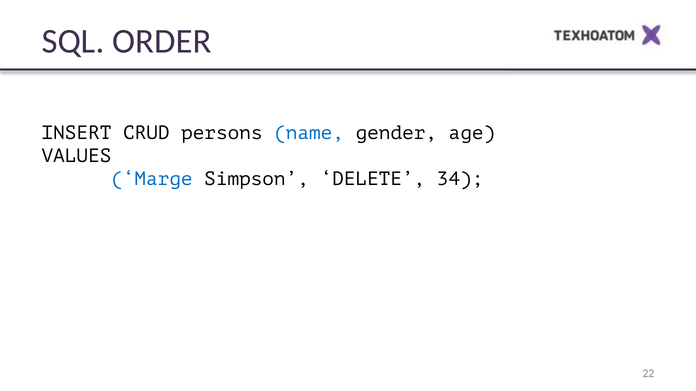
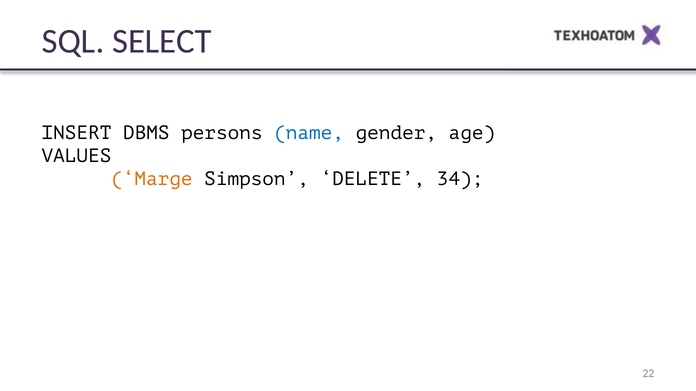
ORDER: ORDER -> SELECT (162, 41)
CRUD: CRUD -> DBMS (146, 133)
Marge colour: blue -> orange (152, 179)
